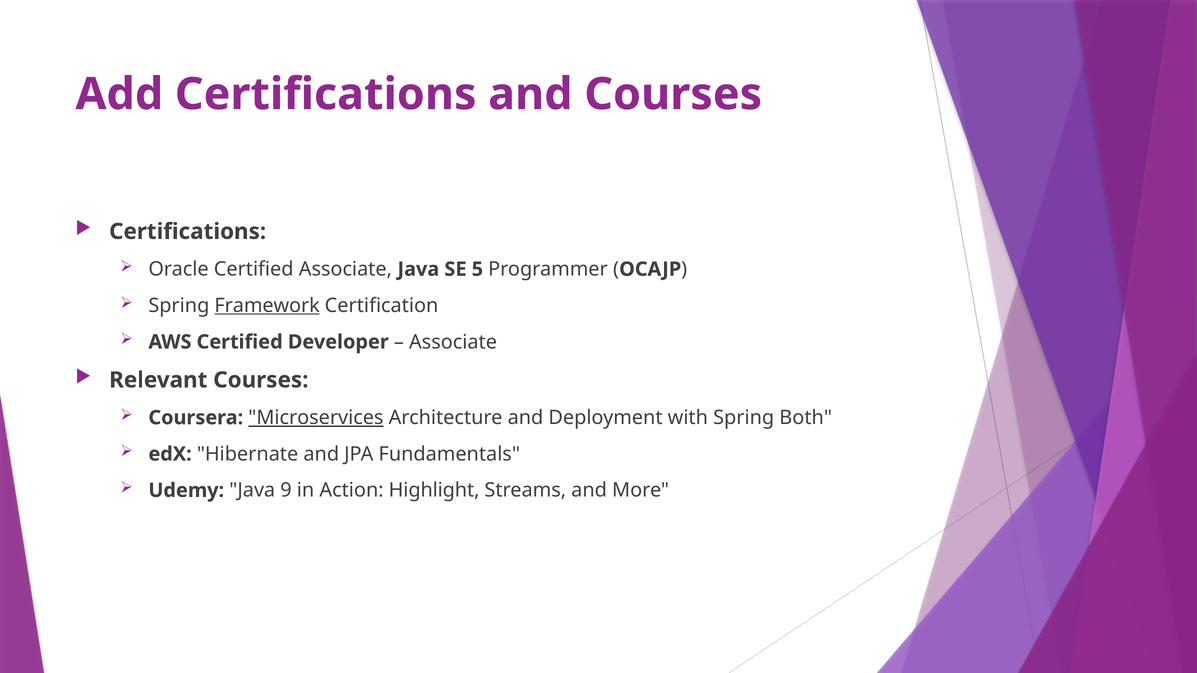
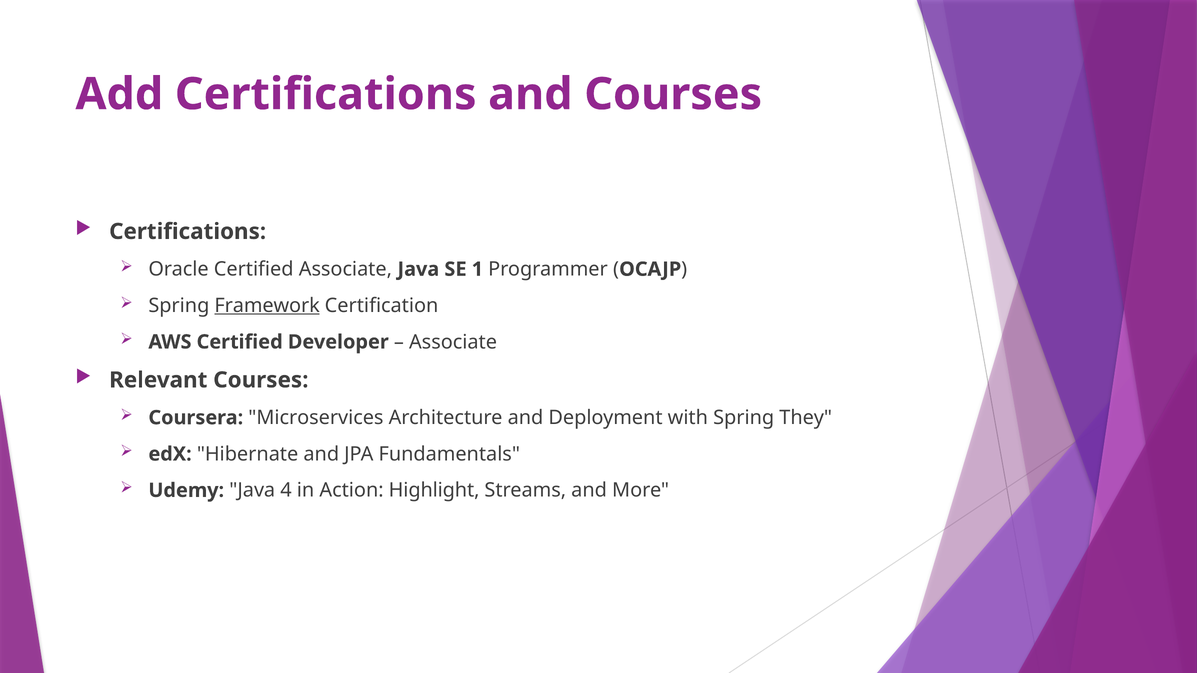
5: 5 -> 1 (477, 269)
Microservices underline: present -> none (316, 418)
Both: Both -> They (806, 418)
9: 9 -> 4 (286, 491)
